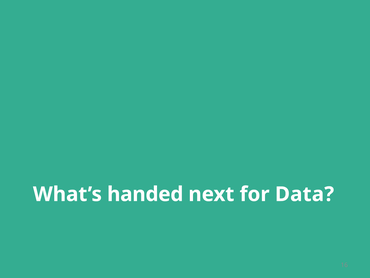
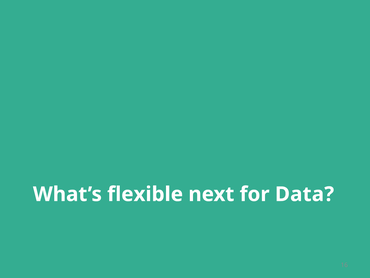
handed: handed -> flexible (145, 194)
